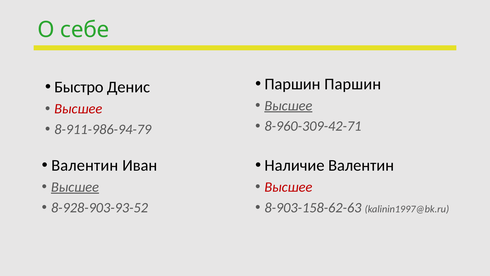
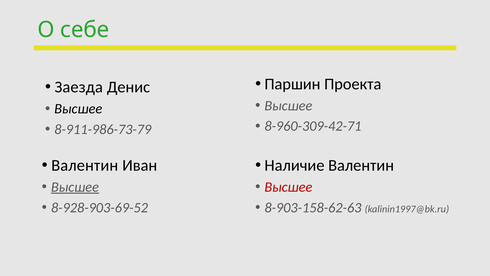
Паршин Паршин: Паршин -> Проекта (353, 84)
Быстро: Быстро -> Заезда (79, 87)
Высшее underline: present -> none (288, 106)
Высшее colour: red -> black (78, 109)
8-911-986-94-79: 8-911-986-94-79 -> 8-911-986-73-79 (103, 129)
8-928-903-93-52: 8-928-903-93-52 -> 8-928-903-69-52 (100, 207)
